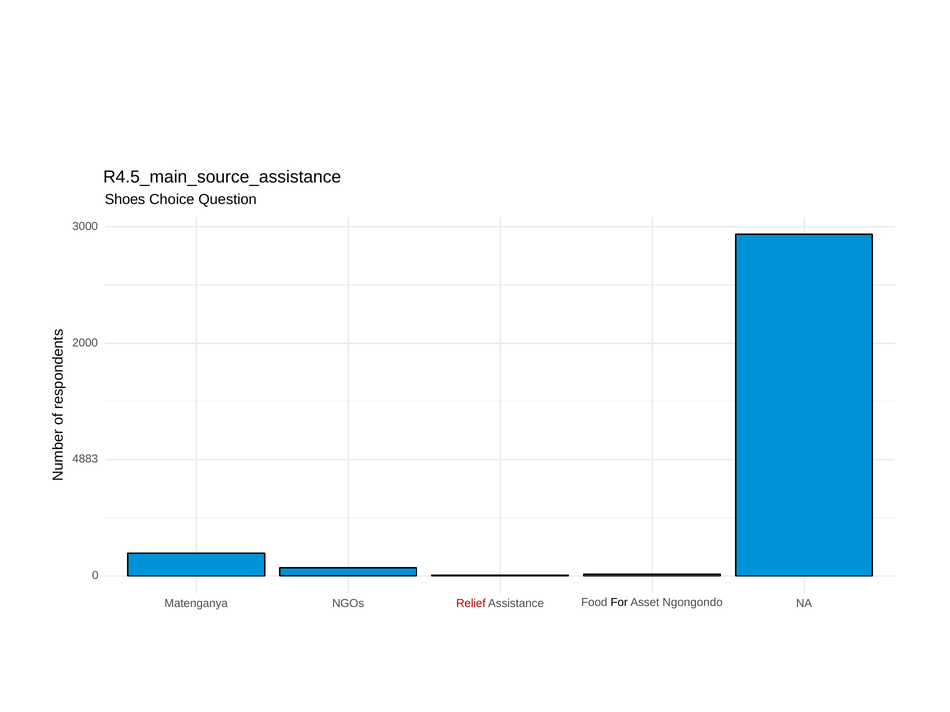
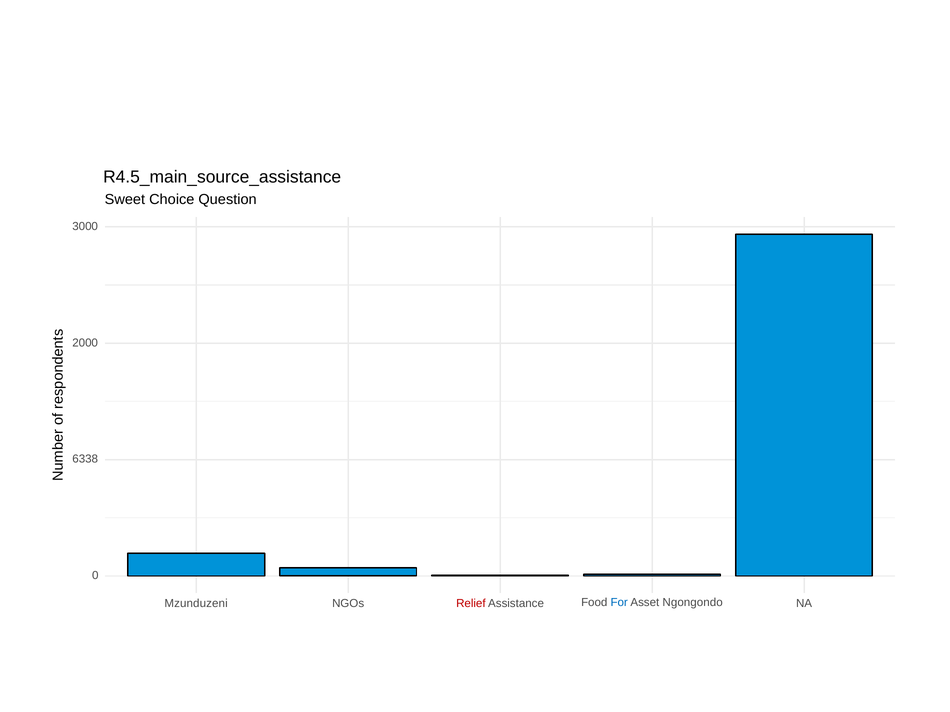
Shoes: Shoes -> Sweet (125, 199)
4883: 4883 -> 6338 (85, 459)
Matenganya: Matenganya -> Mzunduzeni (196, 604)
For colour: black -> blue (619, 603)
